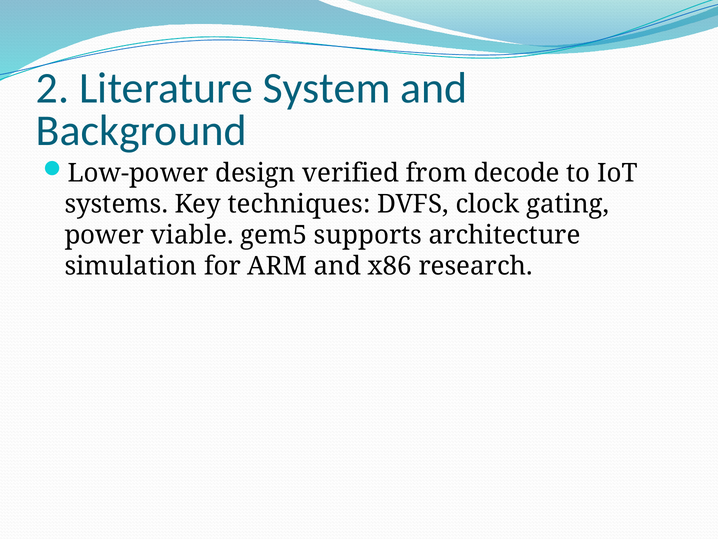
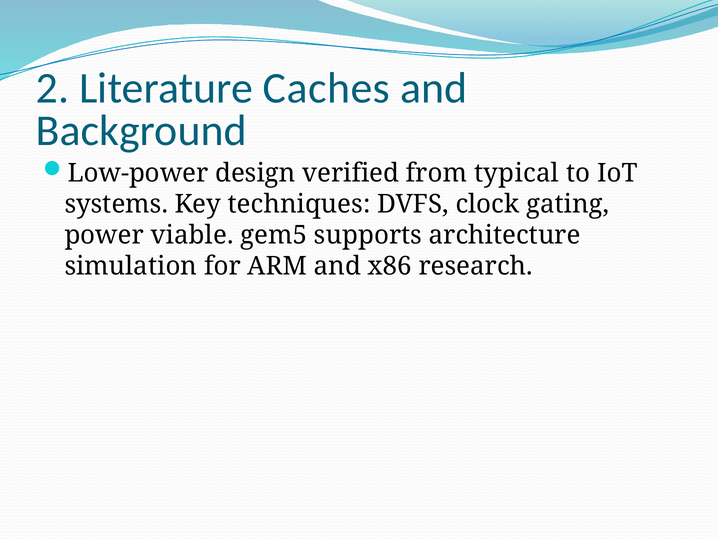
System: System -> Caches (326, 88)
decode: decode -> typical (517, 173)
